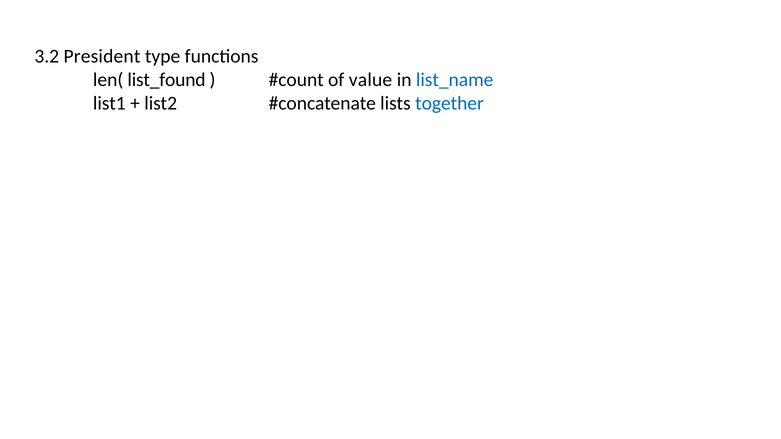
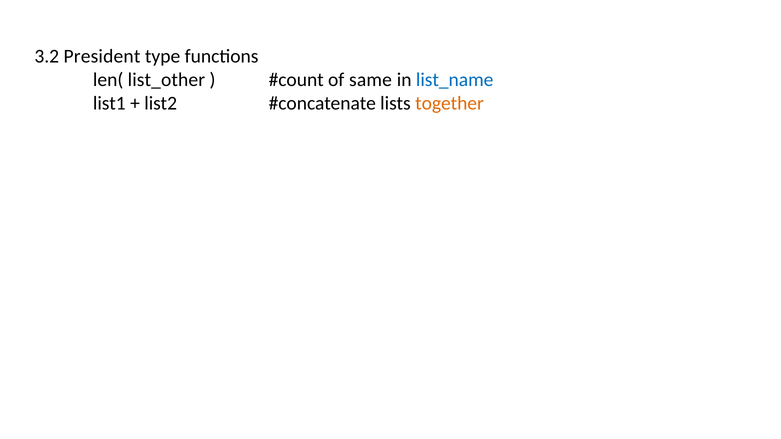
list_found: list_found -> list_other (166, 80)
value: value -> same (371, 80)
together colour: blue -> orange (449, 103)
